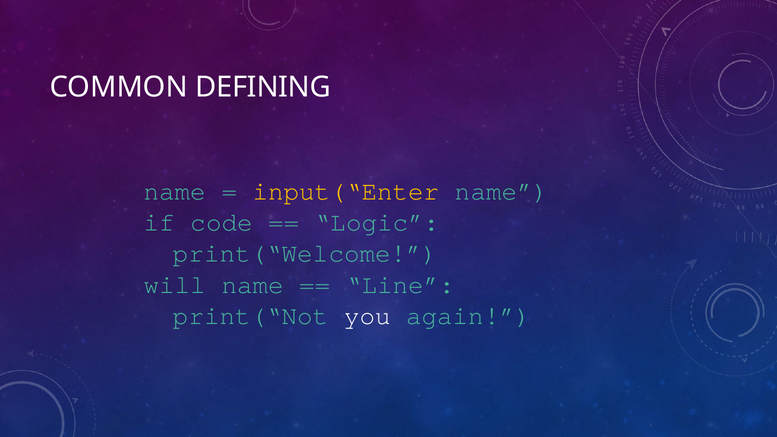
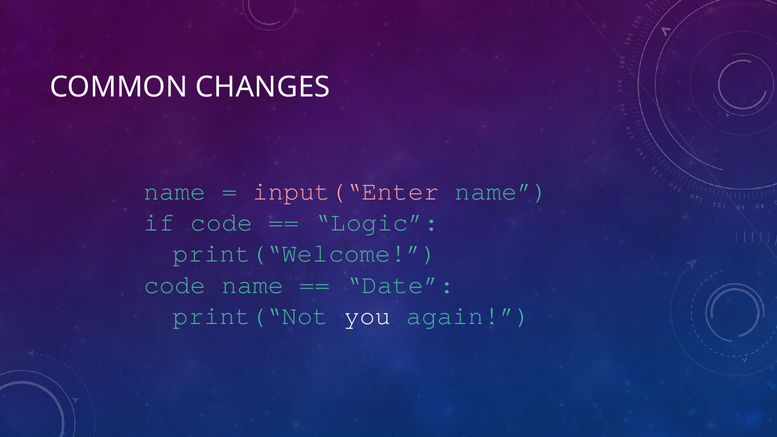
DEFINING: DEFINING -> CHANGES (263, 87)
input(“Enter colour: yellow -> pink (346, 191)
will: will -> code (175, 284)
Line: Line -> Date (400, 284)
